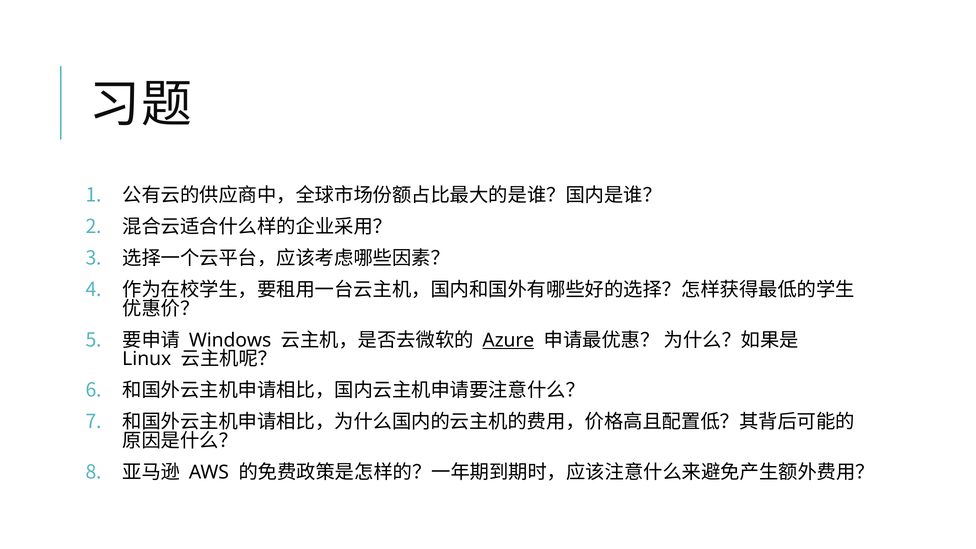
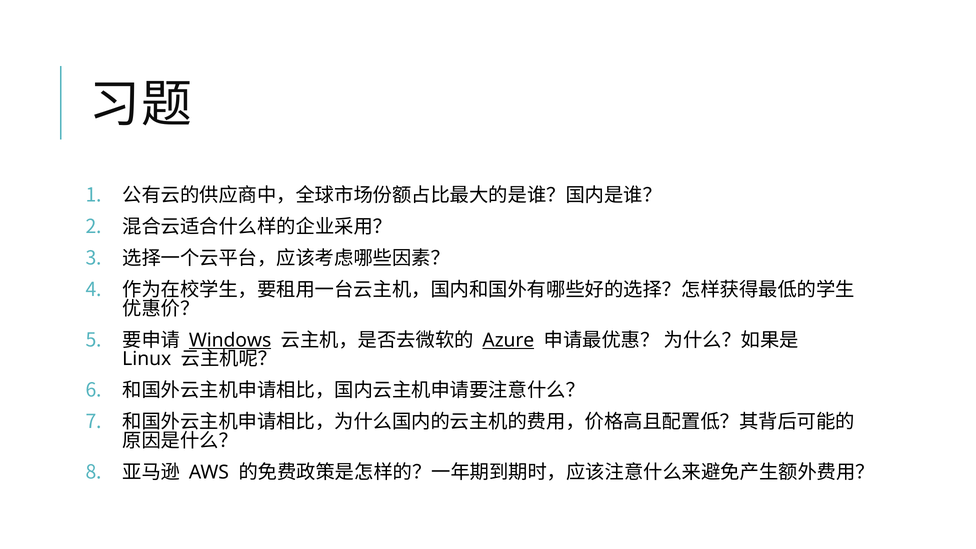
Windows underline: none -> present (230, 340)
